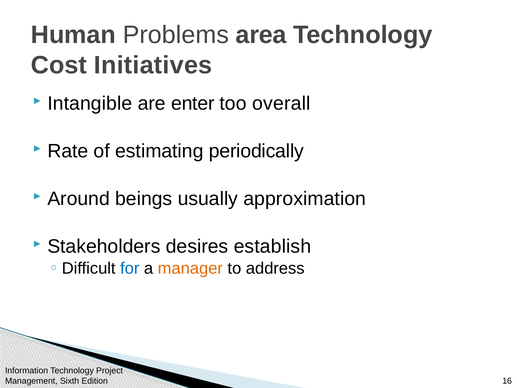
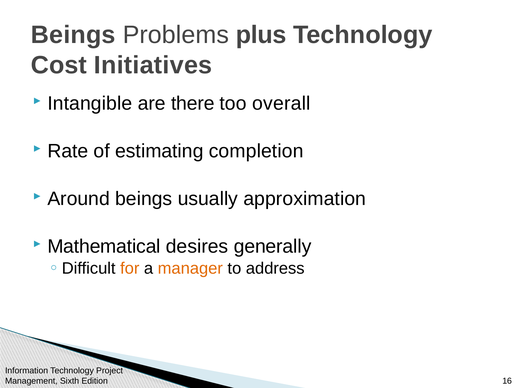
Human: Human -> Beings (73, 35)
area: area -> plus (261, 35)
enter: enter -> there (193, 103)
periodically: periodically -> completion (256, 151)
Stakeholders: Stakeholders -> Mathematical (104, 246)
establish: establish -> generally (273, 246)
for colour: blue -> orange (130, 268)
